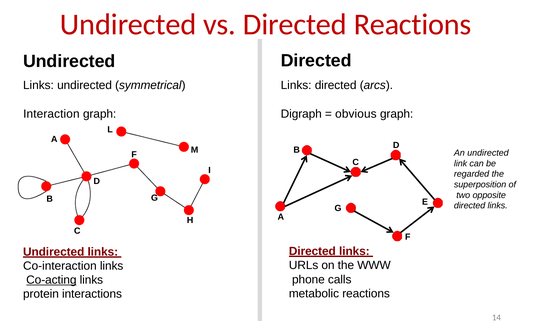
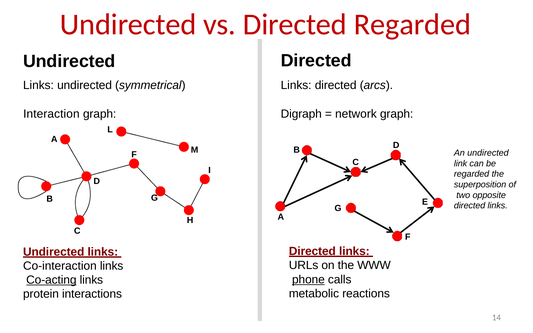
Directed Reactions: Reactions -> Regarded (412, 25)
obvious: obvious -> network (356, 114)
phone underline: none -> present (308, 280)
